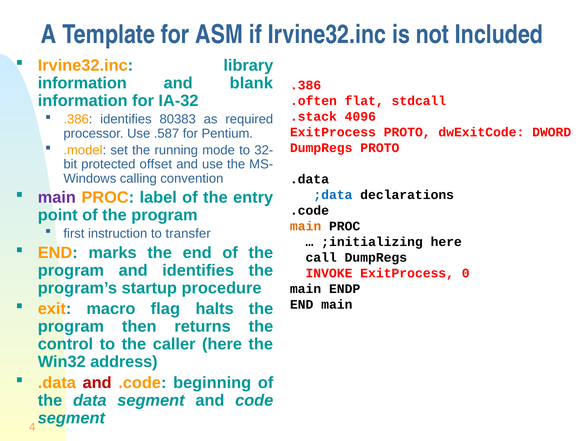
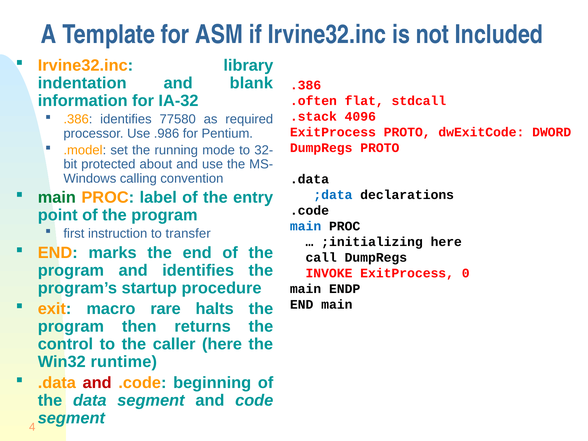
information: information -> indentation (82, 83)
80383: 80383 -> 77580 (178, 119)
.587: .587 -> .986 (166, 133)
offset: offset -> about (156, 164)
main colour: purple -> green (57, 197)
main colour: orange -> blue (306, 226)
flag: flag -> rare (166, 309)
address: address -> runtime (124, 362)
